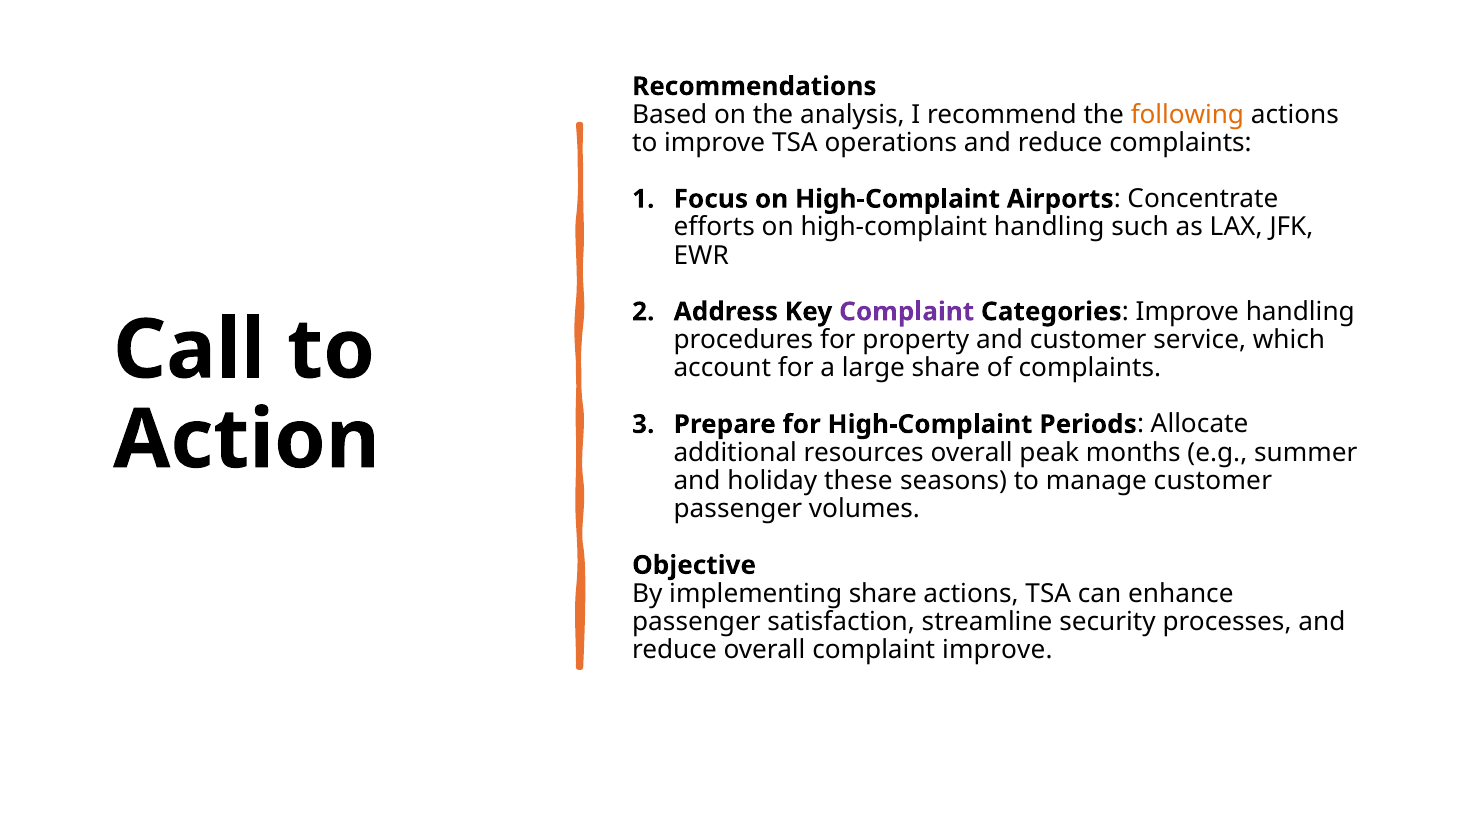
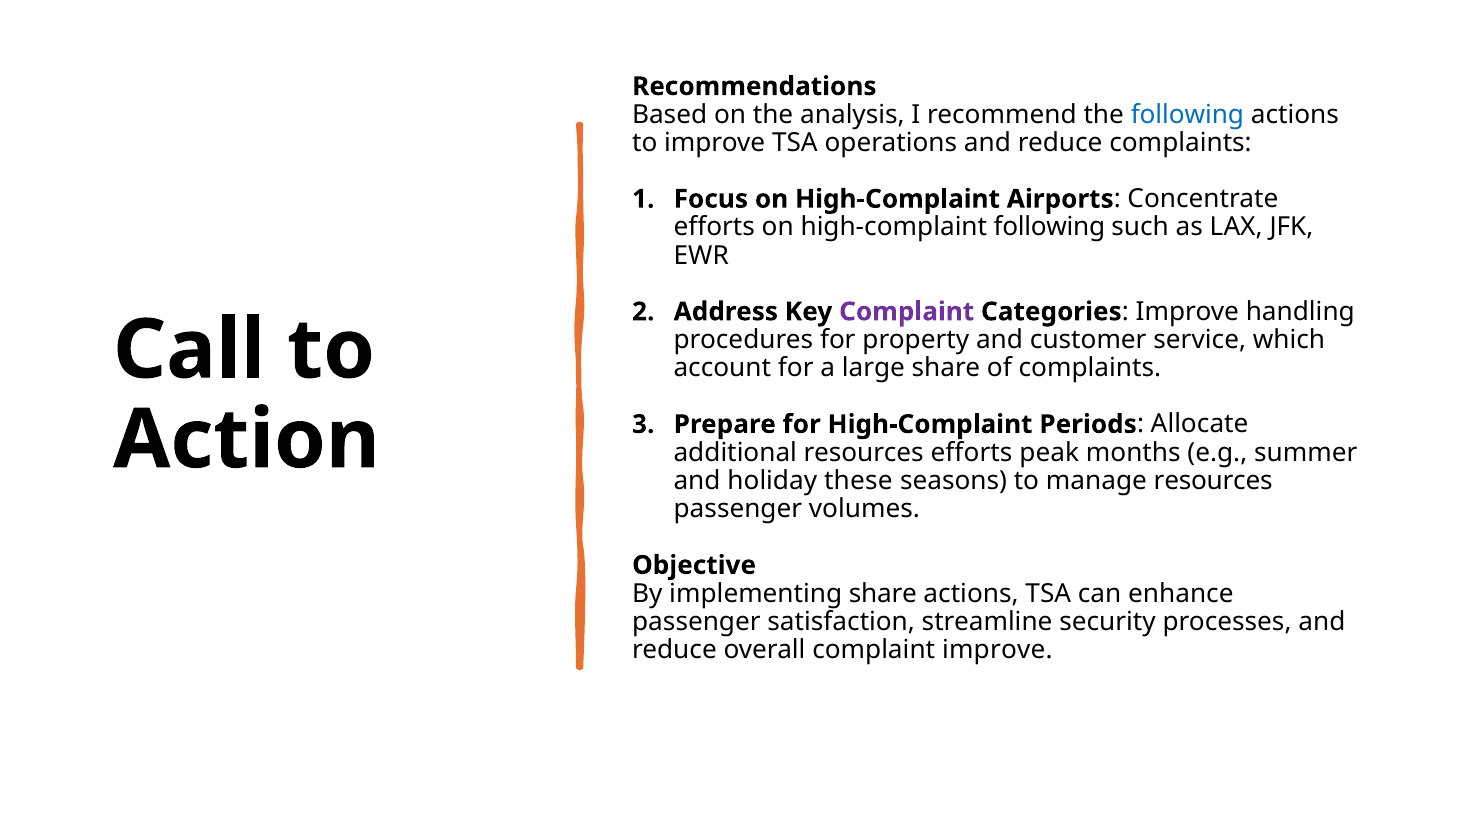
following colour: orange -> blue (1187, 115)
high-complaint handling: handling -> following (1049, 227)
resources overall: overall -> efforts (972, 453)
manage customer: customer -> resources (1213, 481)
